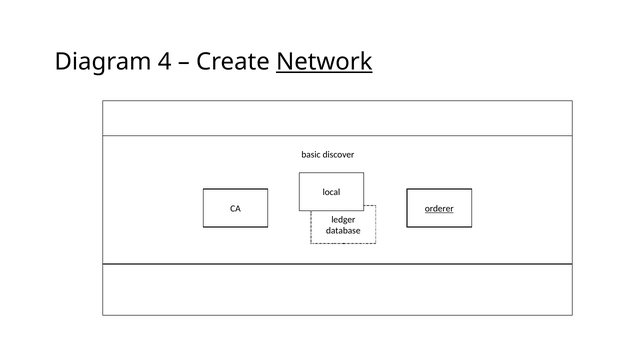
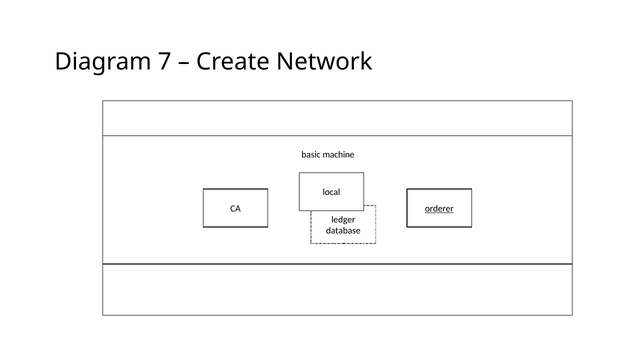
4: 4 -> 7 (165, 62)
Network underline: present -> none (324, 62)
discover: discover -> machine (339, 155)
